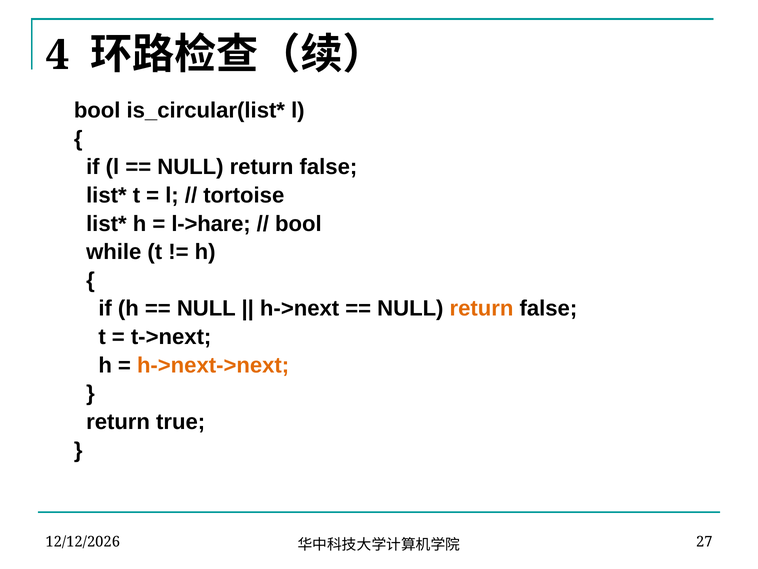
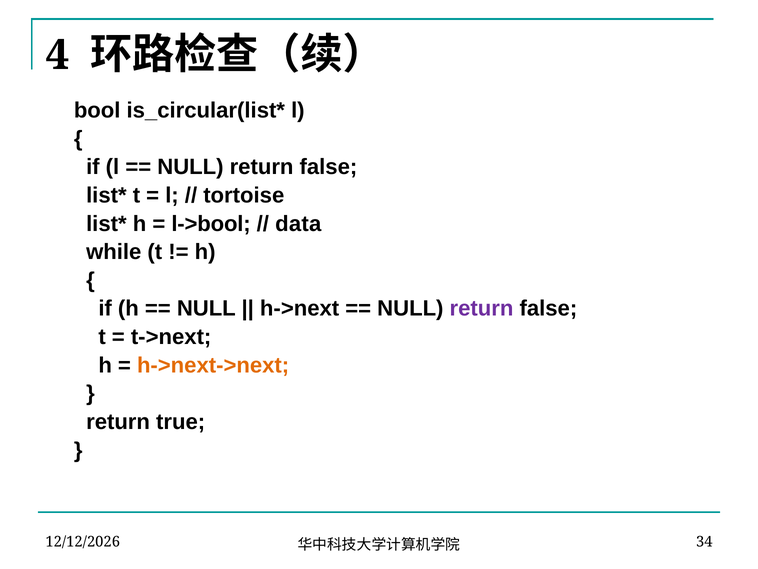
l->hare: l->hare -> l->bool (211, 224)
bool: bool -> data (298, 224)
return colour: orange -> purple (482, 308)
27: 27 -> 34 (704, 541)
